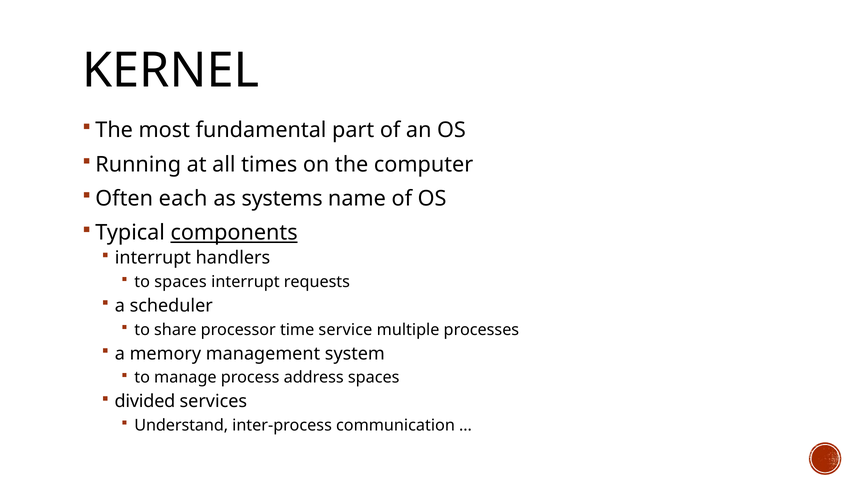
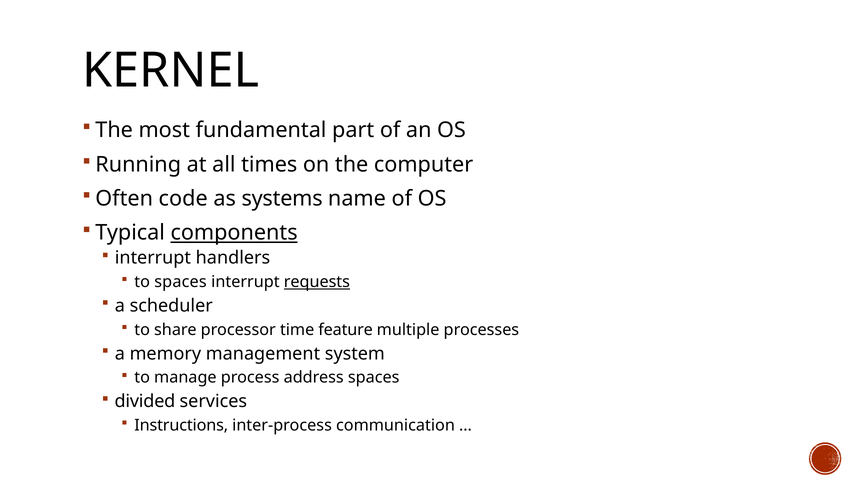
each: each -> code (183, 198)
requests underline: none -> present (317, 282)
service: service -> feature (346, 329)
Understand: Understand -> Instructions (181, 425)
